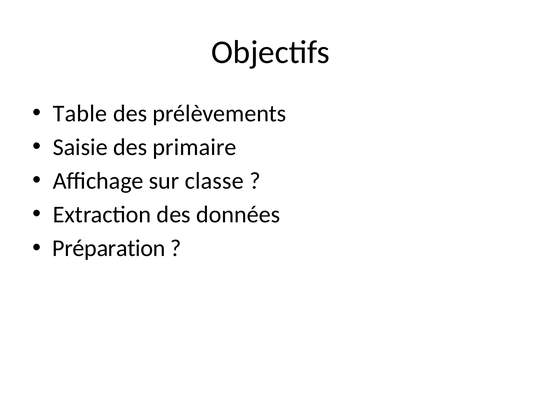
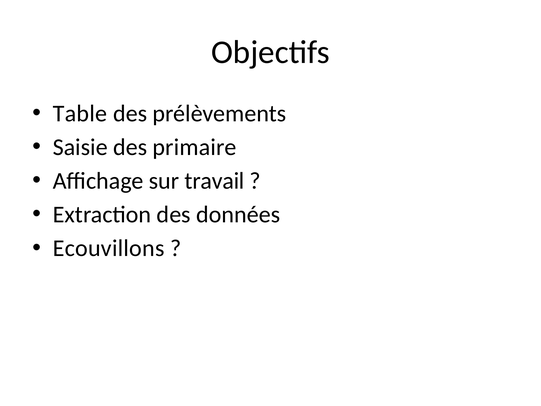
classe: classe -> travail (215, 181)
Préparation: Préparation -> Ecouvillons (109, 248)
